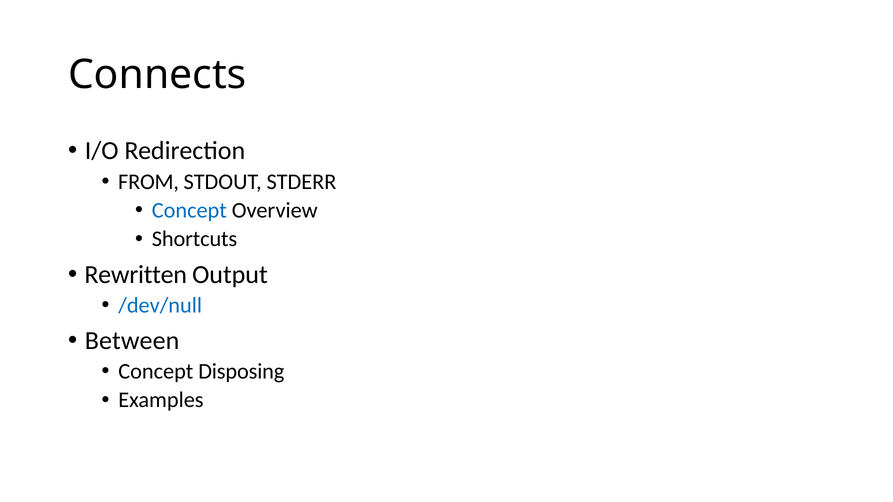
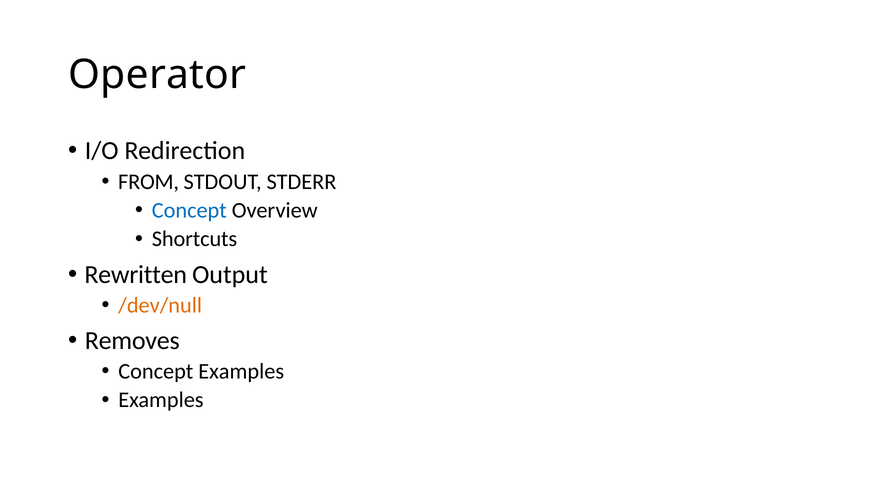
Connects: Connects -> Operator (157, 75)
/dev/null colour: blue -> orange (160, 305)
Between: Between -> Removes (132, 341)
Concept Disposing: Disposing -> Examples (241, 372)
